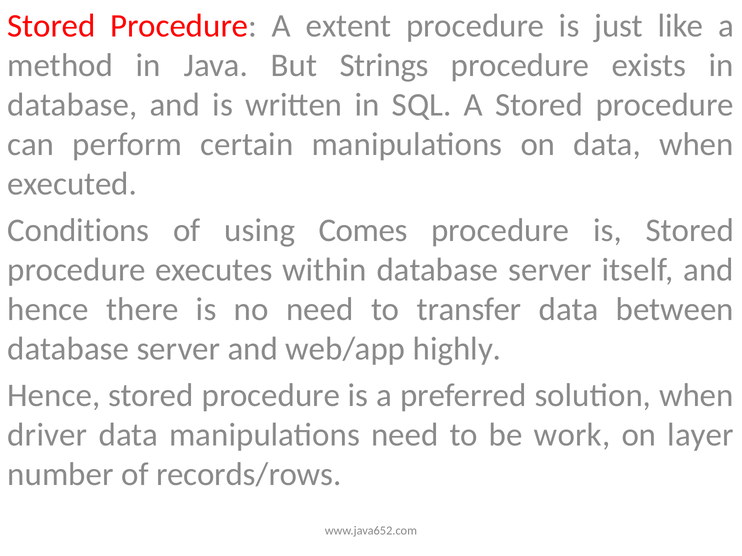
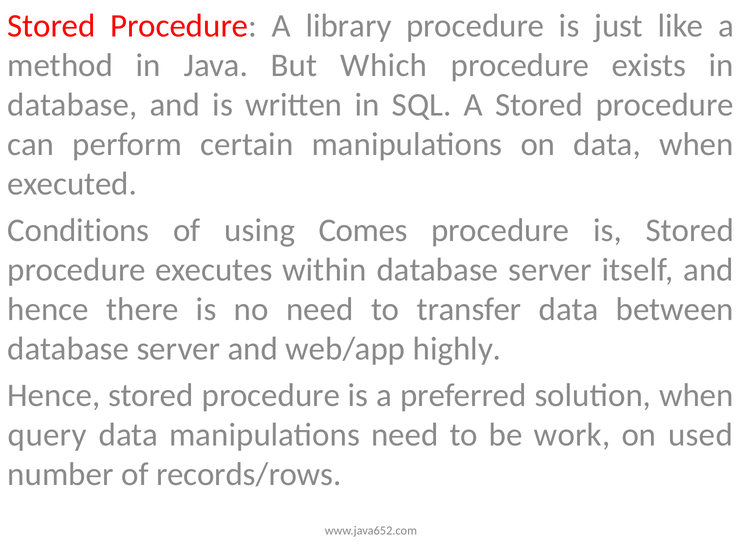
extent: extent -> library (349, 26)
Strings: Strings -> Which (384, 65)
driver: driver -> query (47, 435)
layer: layer -> used (700, 435)
